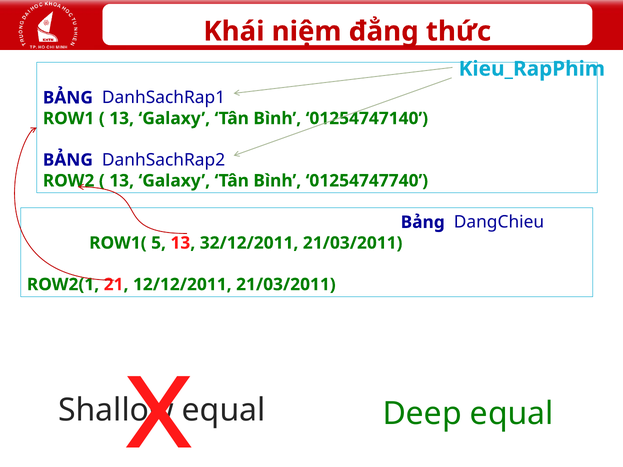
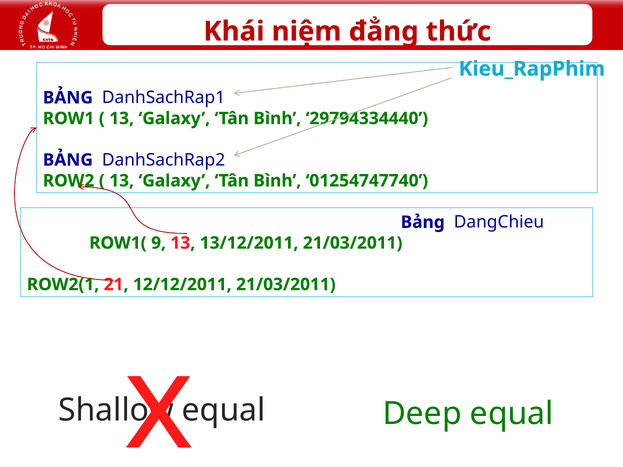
01254747140: 01254747140 -> 29794334440 (367, 118)
5: 5 -> 9 (159, 243)
32/12/2011: 32/12/2011 -> 13/12/2011 (249, 243)
